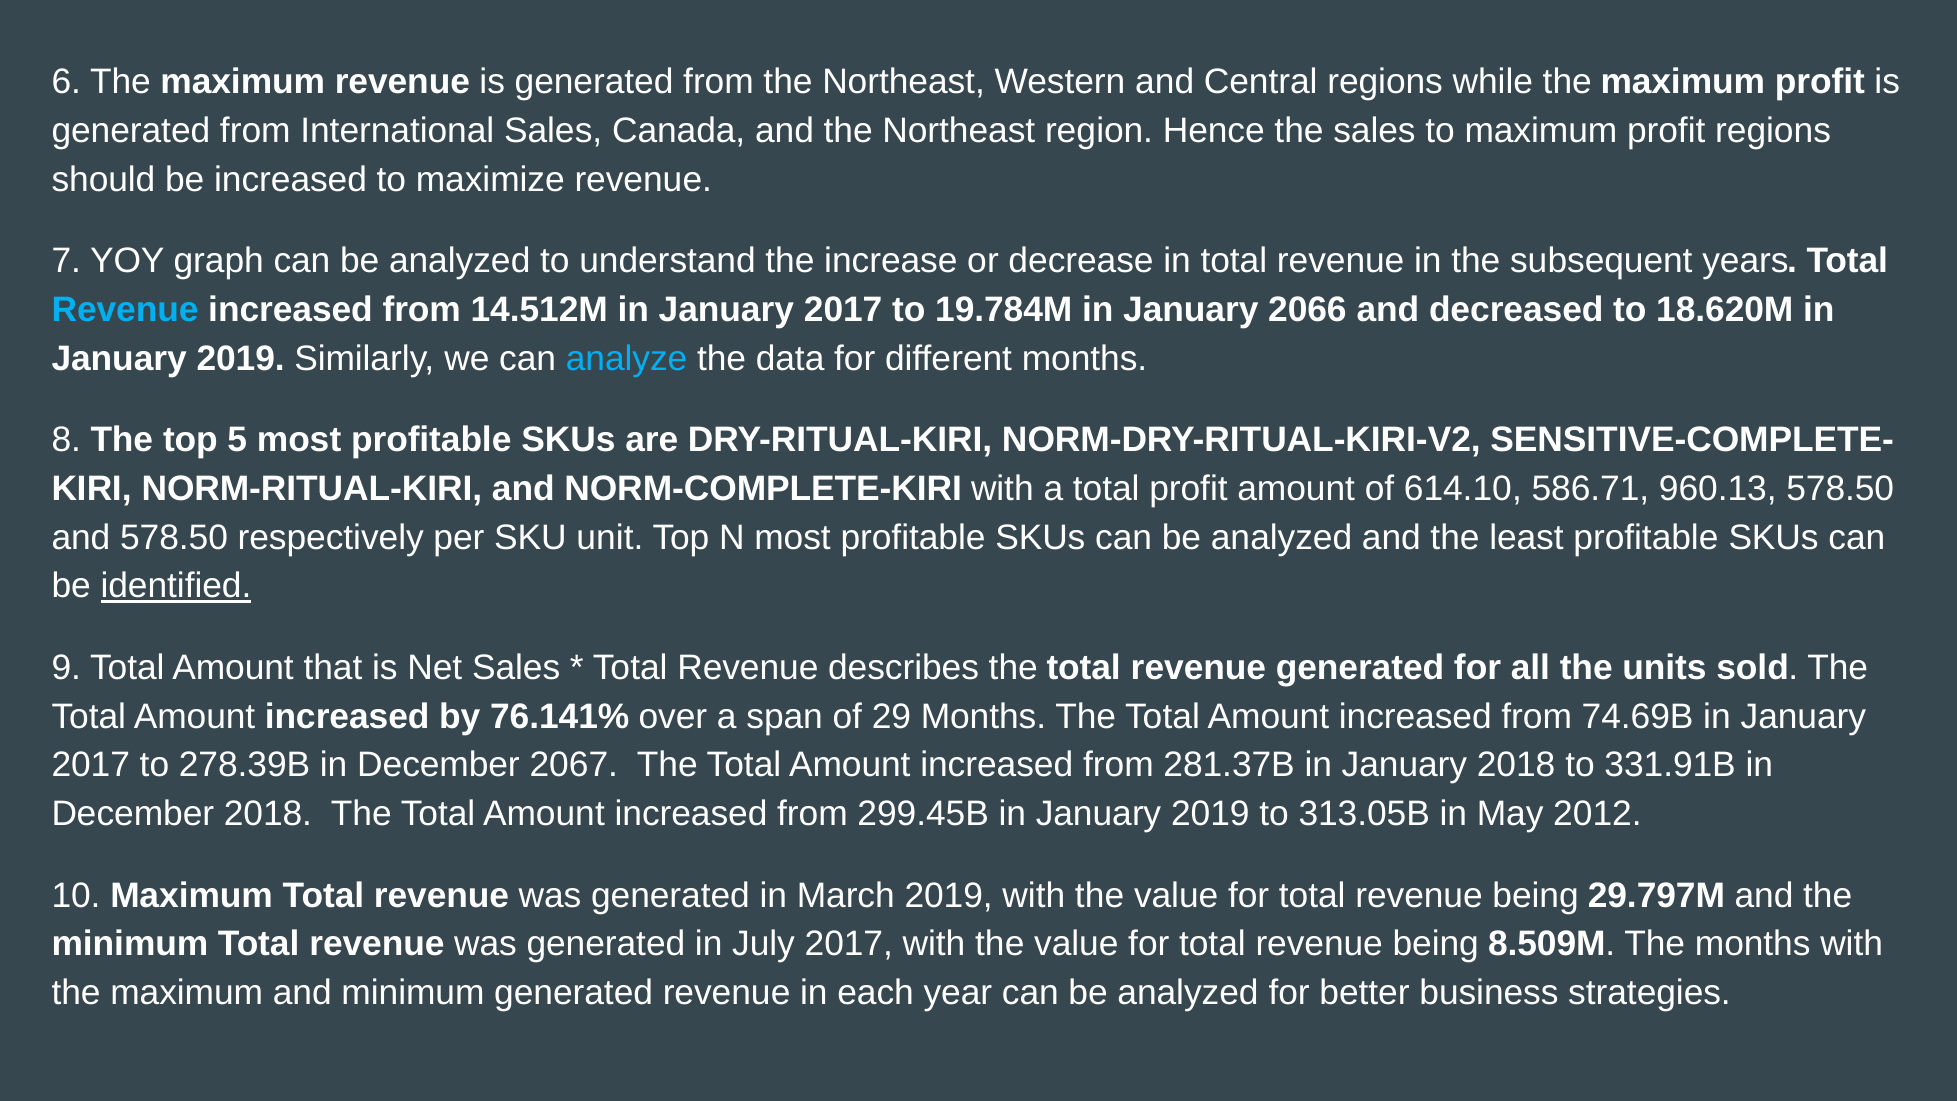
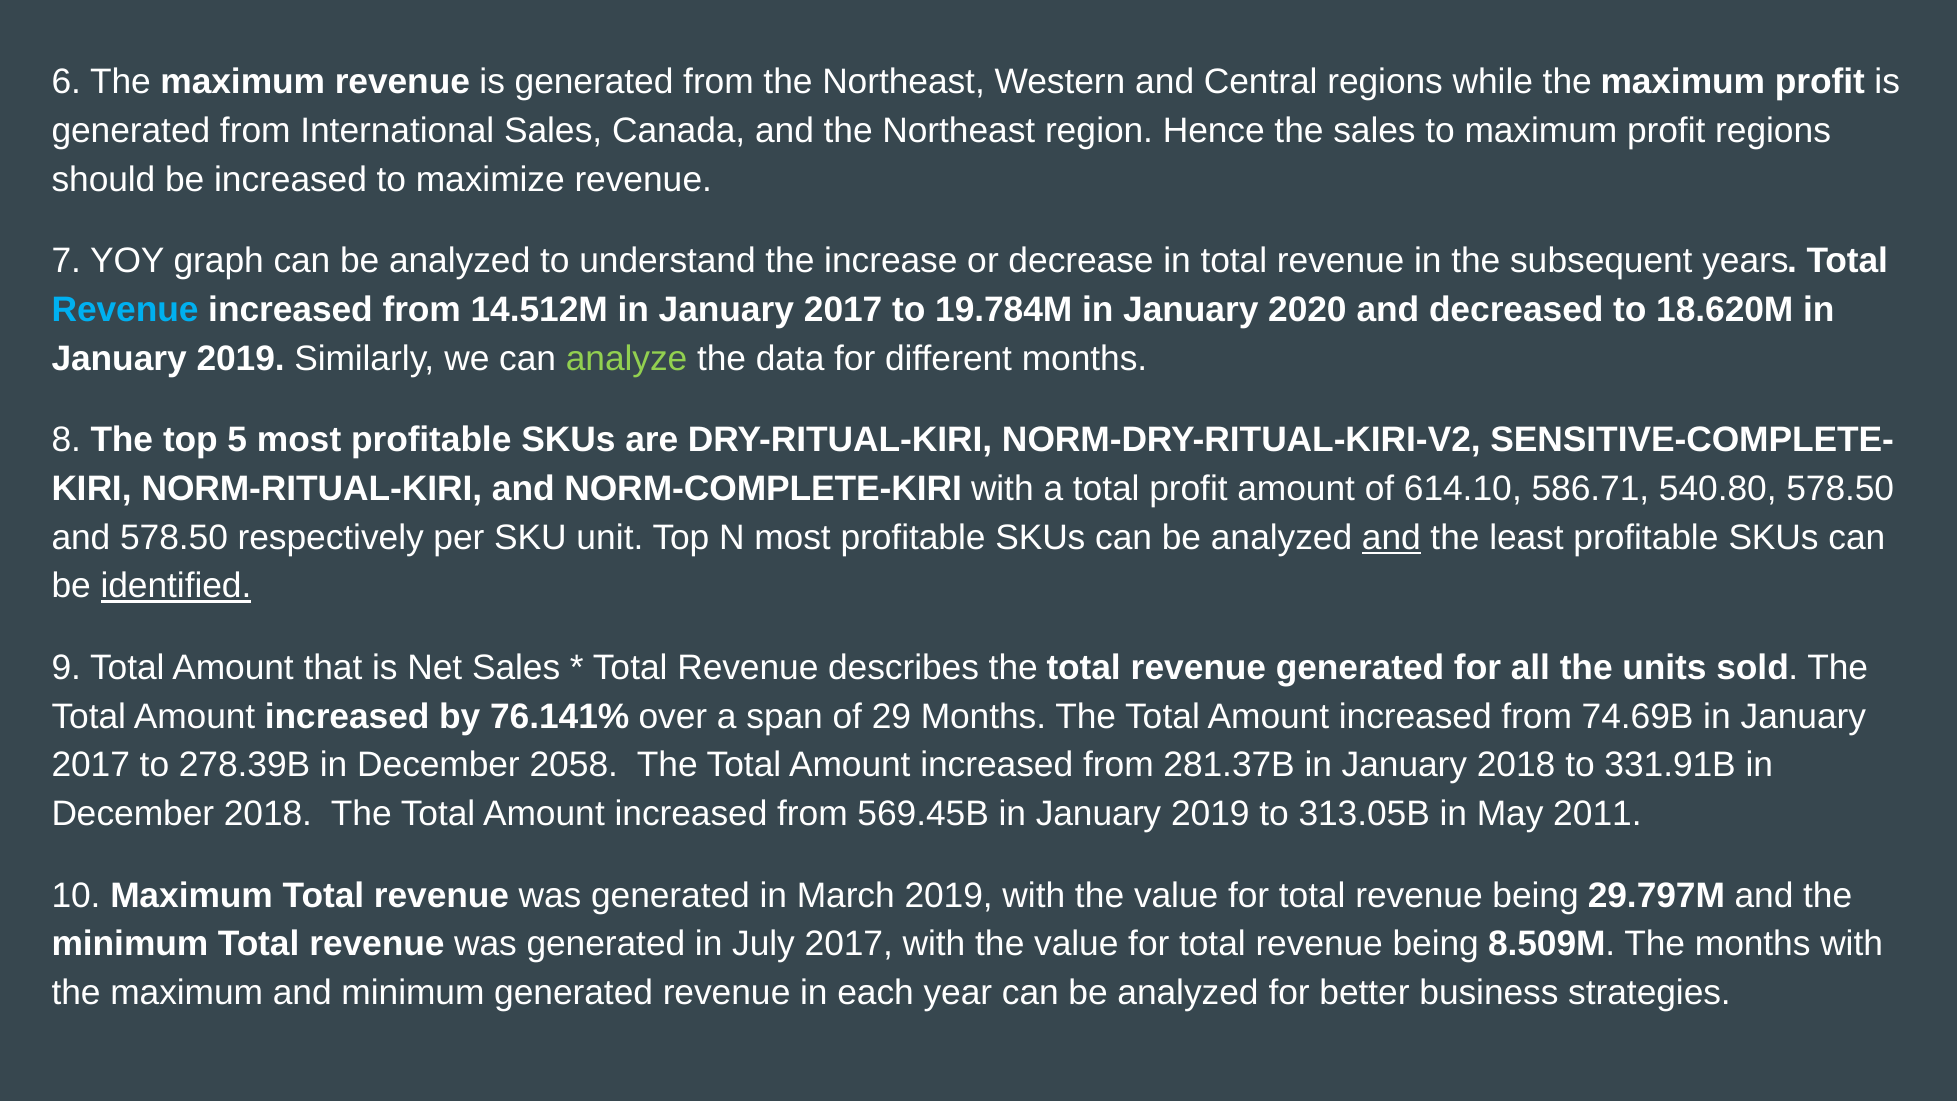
2066: 2066 -> 2020 (1307, 310)
analyze colour: light blue -> light green (627, 359)
960.13: 960.13 -> 540.80 (1718, 489)
and underline: none -> present (1391, 537)
2067: 2067 -> 2058 (574, 765)
299.45B: 299.45B -> 569.45B (923, 814)
2012: 2012 -> 2011 (1597, 814)
